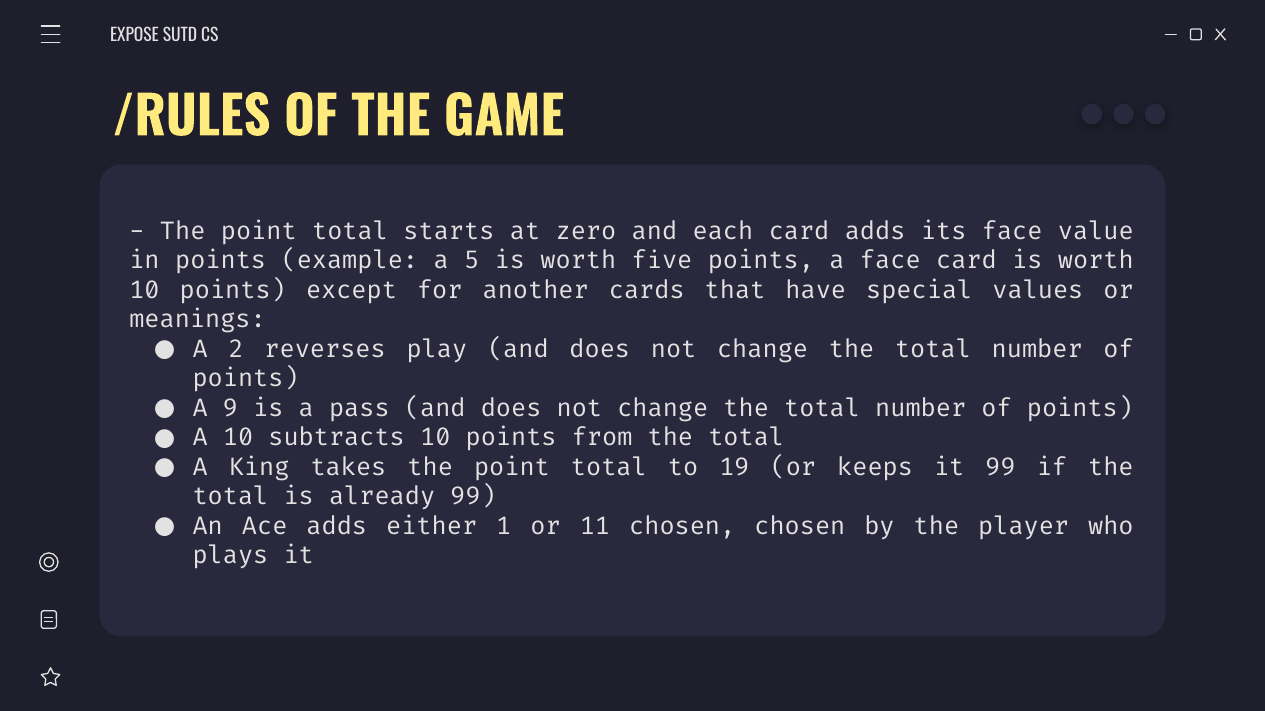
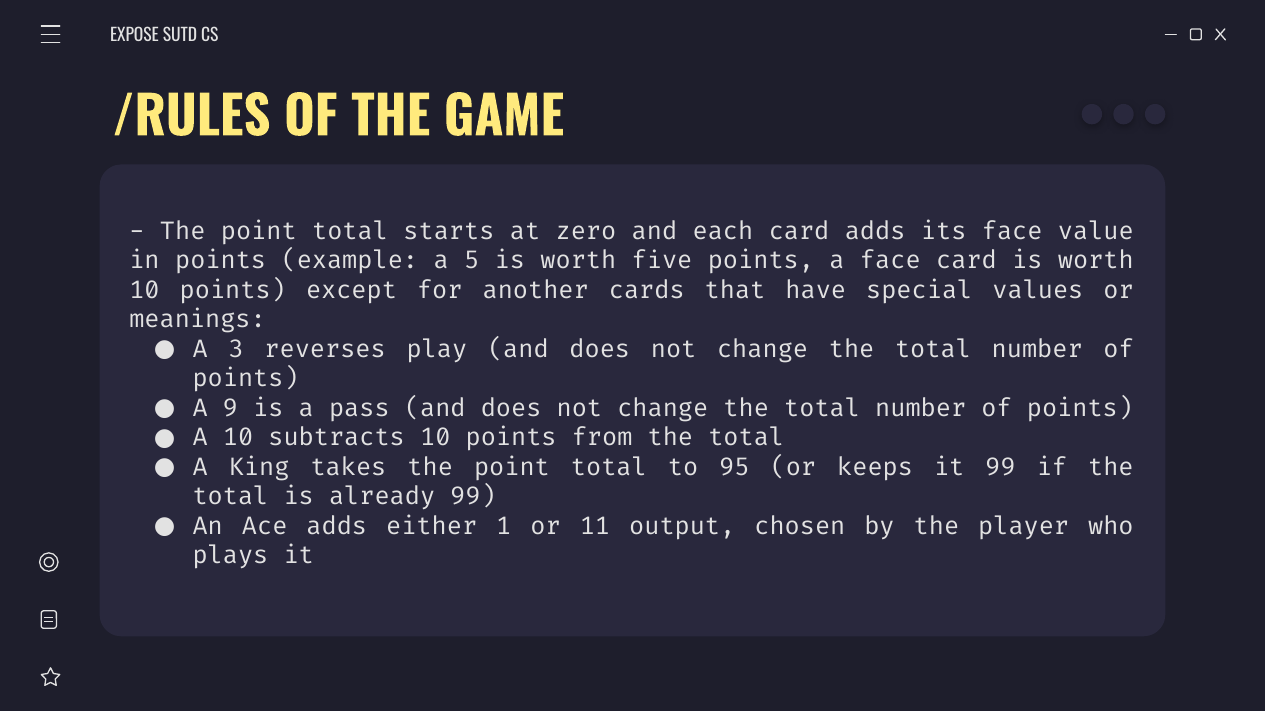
2: 2 -> 3 (236, 349)
19: 19 -> 95 (734, 467)
11 chosen: chosen -> output (682, 526)
